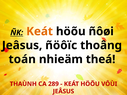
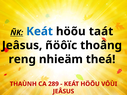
Keát colour: orange -> blue (40, 31)
ñôøi: ñôøi -> taát (101, 31)
toán: toán -> reng (22, 59)
